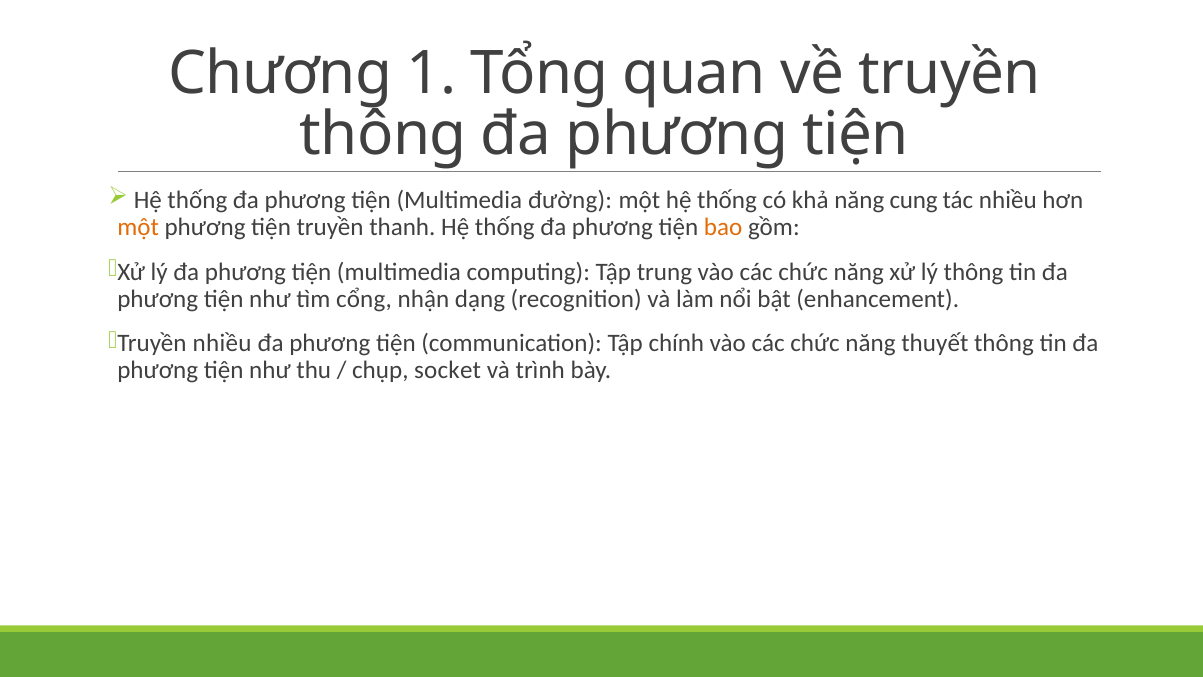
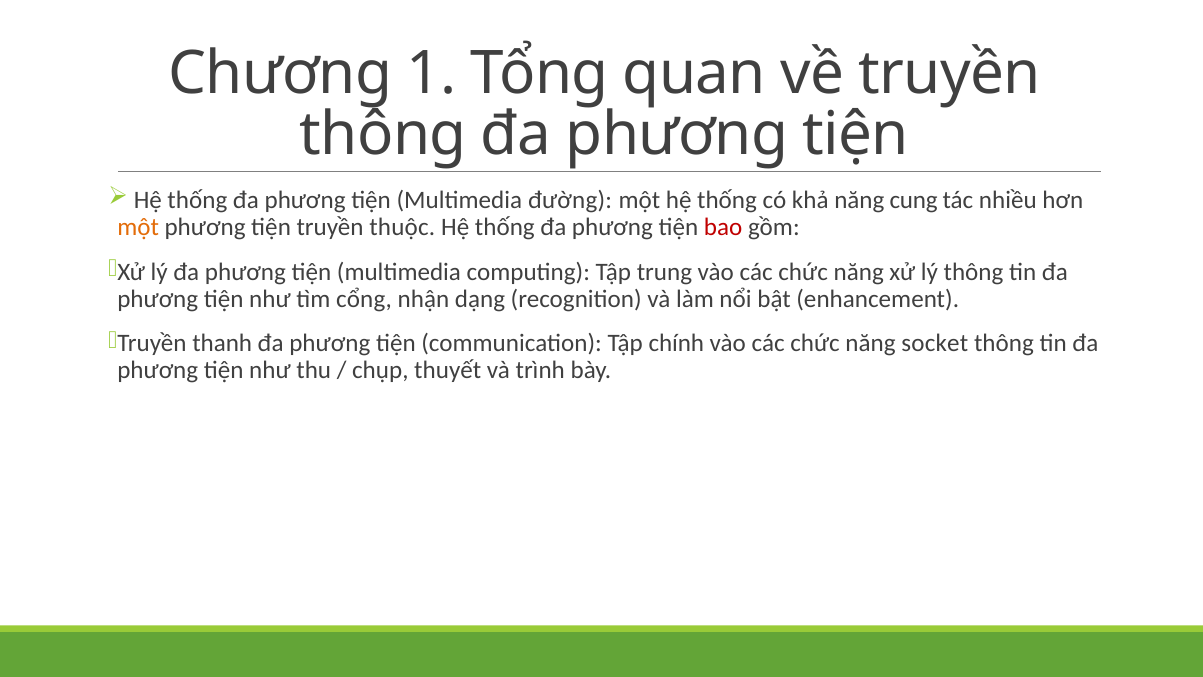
thanh: thanh -> thuộc (402, 227)
bao colour: orange -> red (723, 227)
Truyền nhiều: nhiều -> thanh (222, 343)
thuyết: thuyết -> socket (935, 343)
socket: socket -> thuyết (448, 370)
